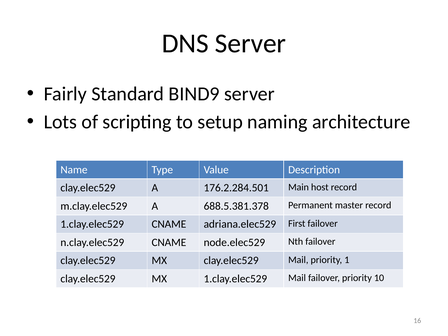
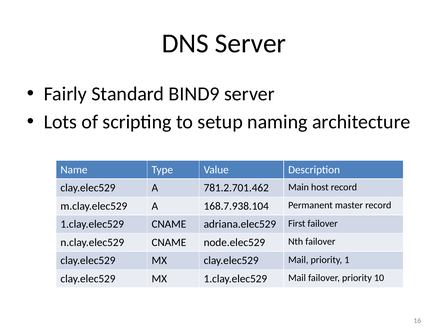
176.2.284.501: 176.2.284.501 -> 781.2.701.462 (236, 188)
688.5.381.378: 688.5.381.378 -> 168.7.938.104 (236, 206)
